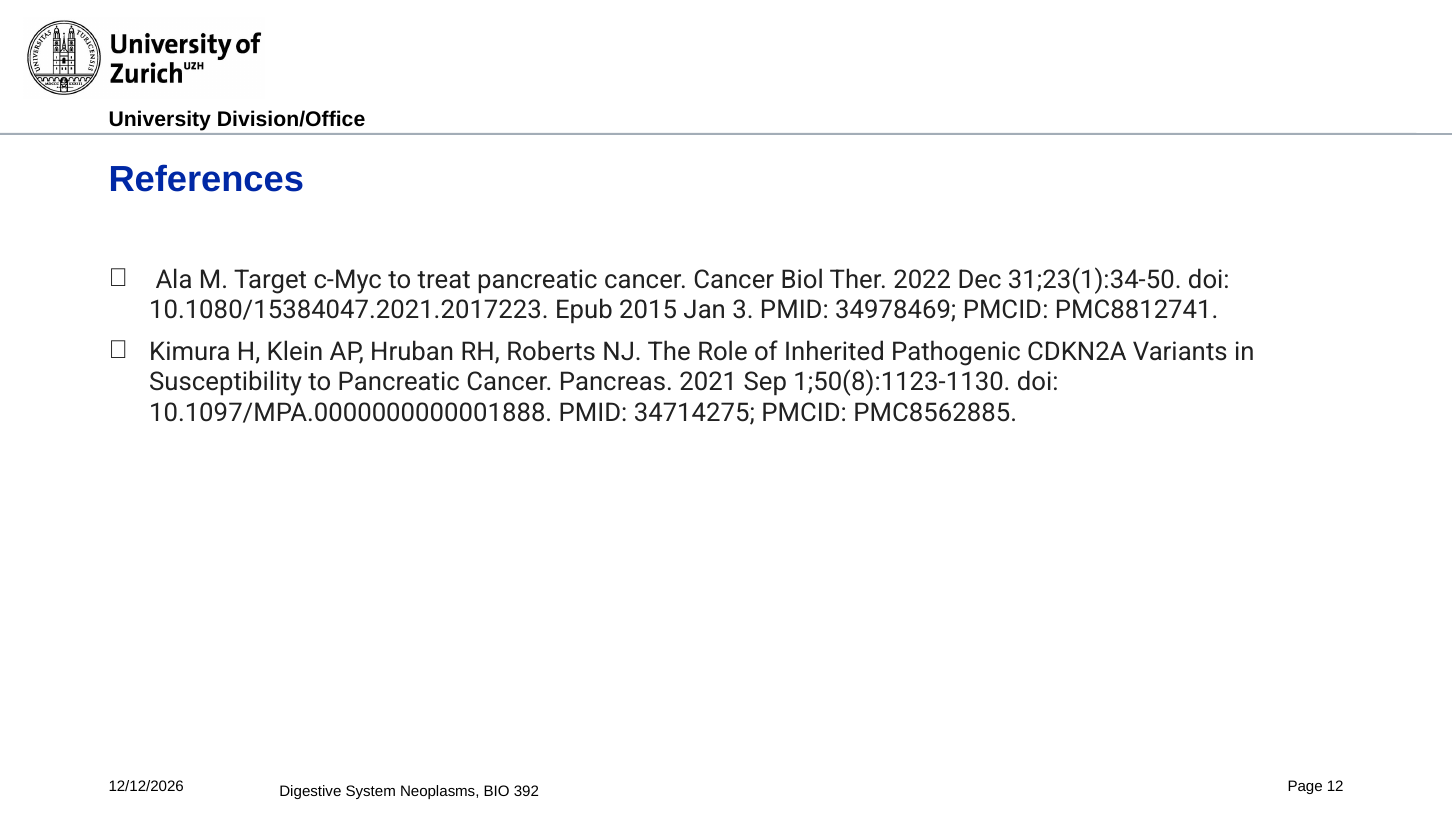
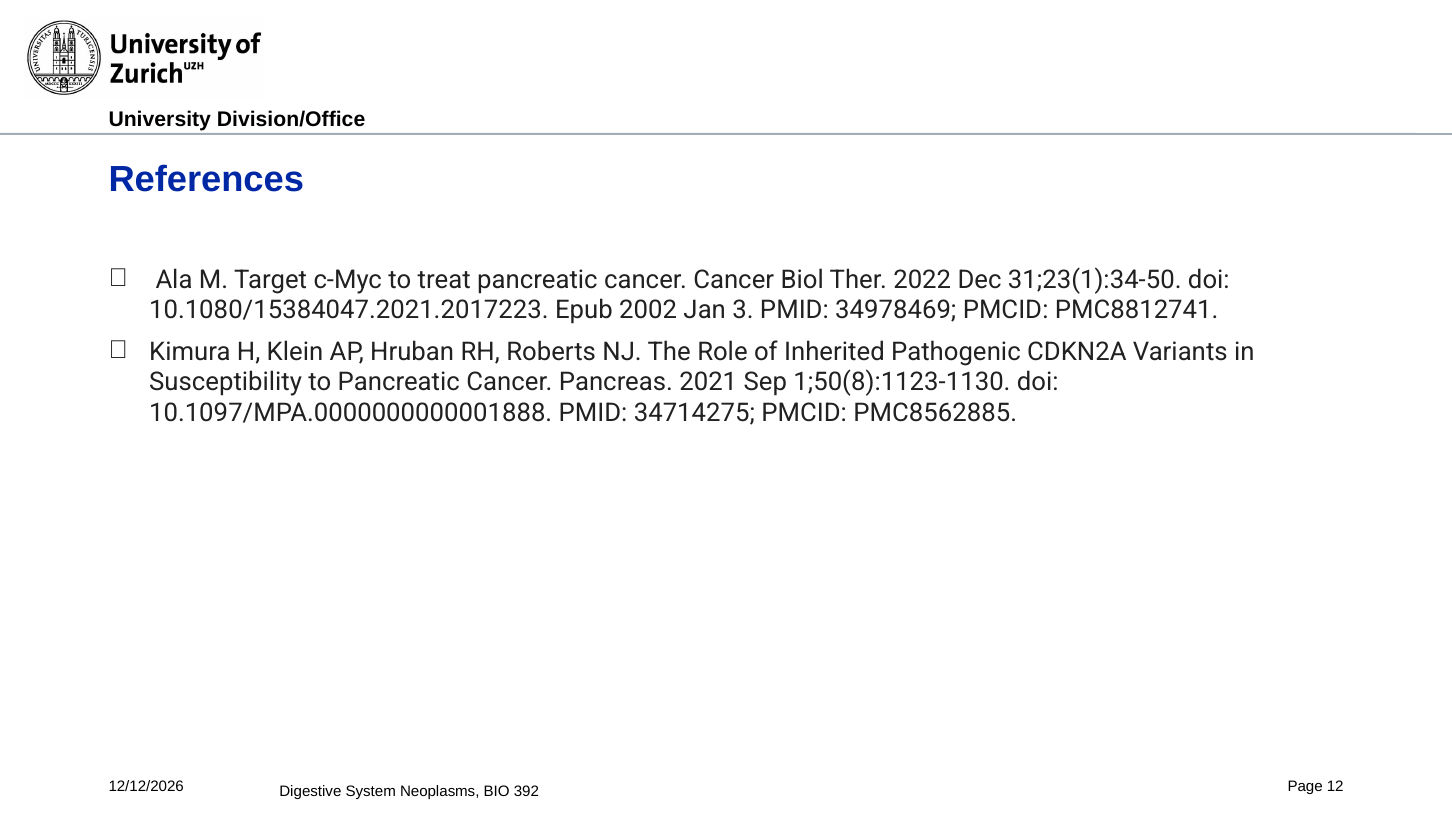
2015: 2015 -> 2002 (648, 311)
